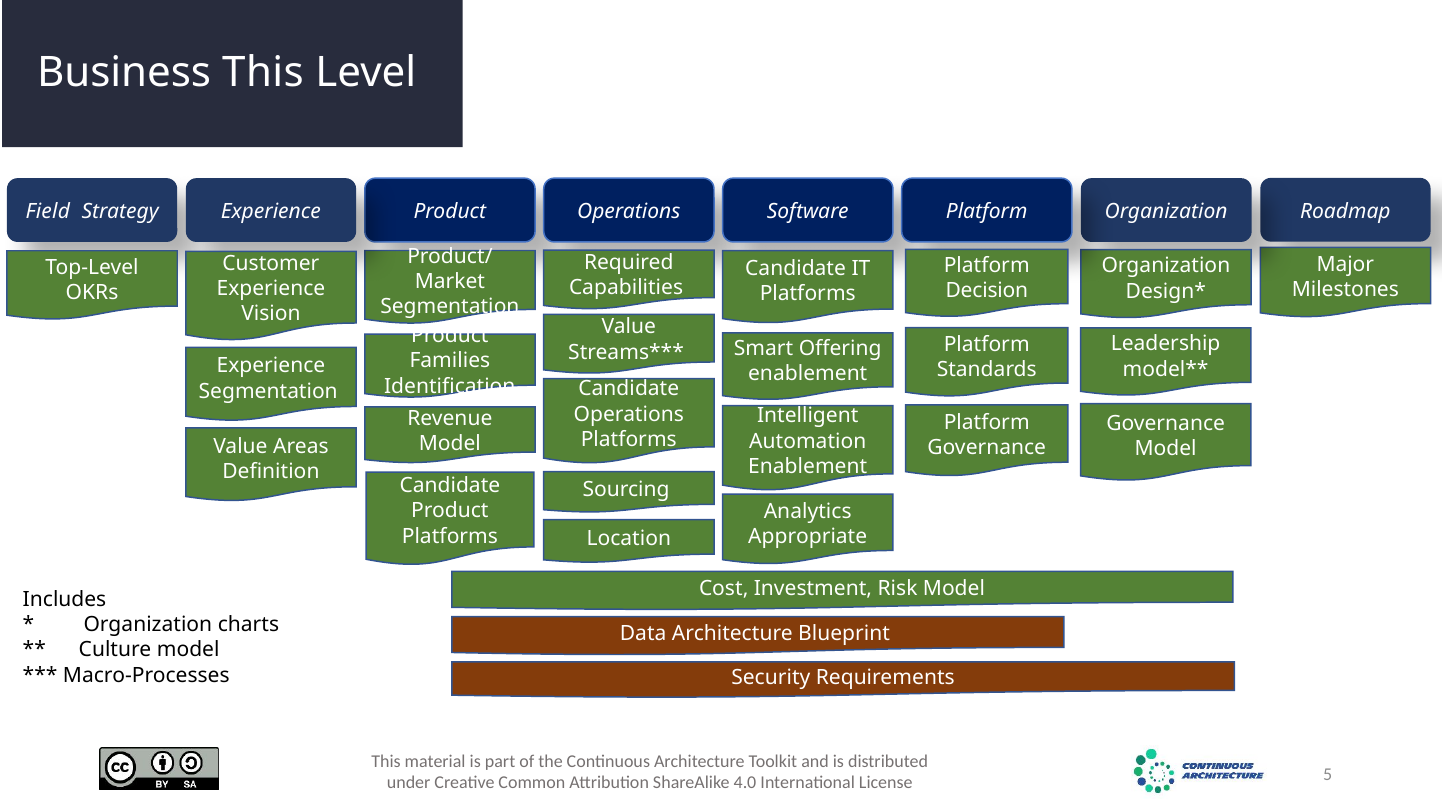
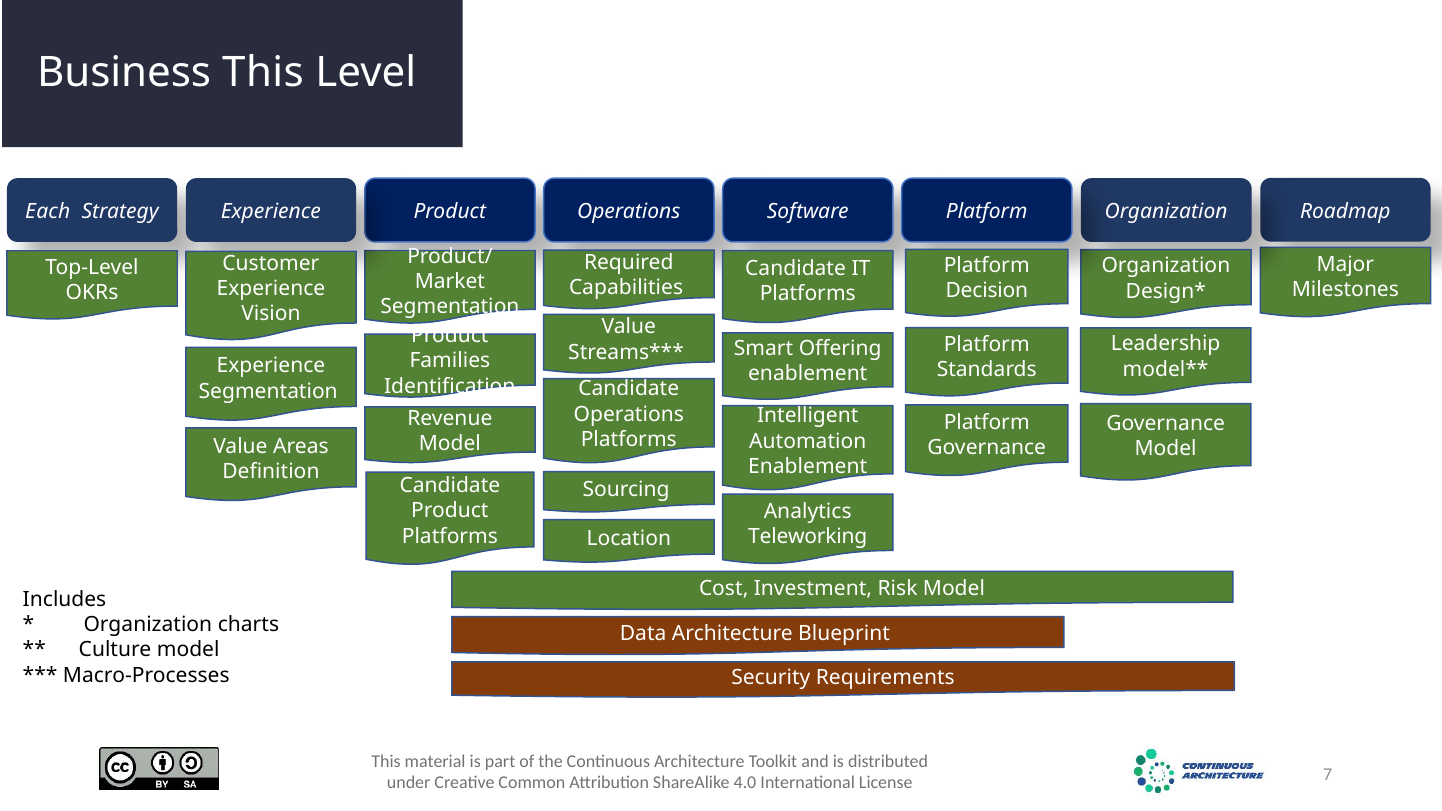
Field: Field -> Each (48, 212)
Appropriate: Appropriate -> Teleworking (808, 536)
5: 5 -> 7 (1328, 774)
